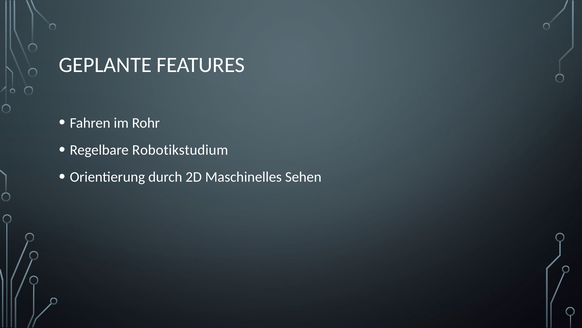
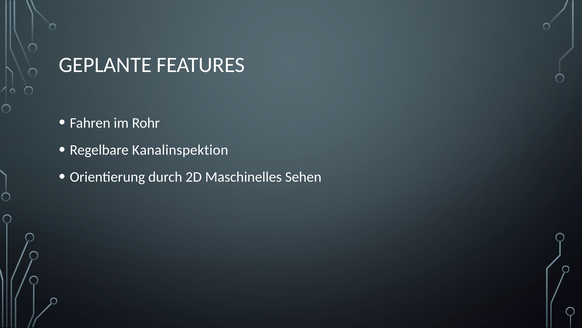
Robotikstudium: Robotikstudium -> Kanalinspektion (180, 150)
